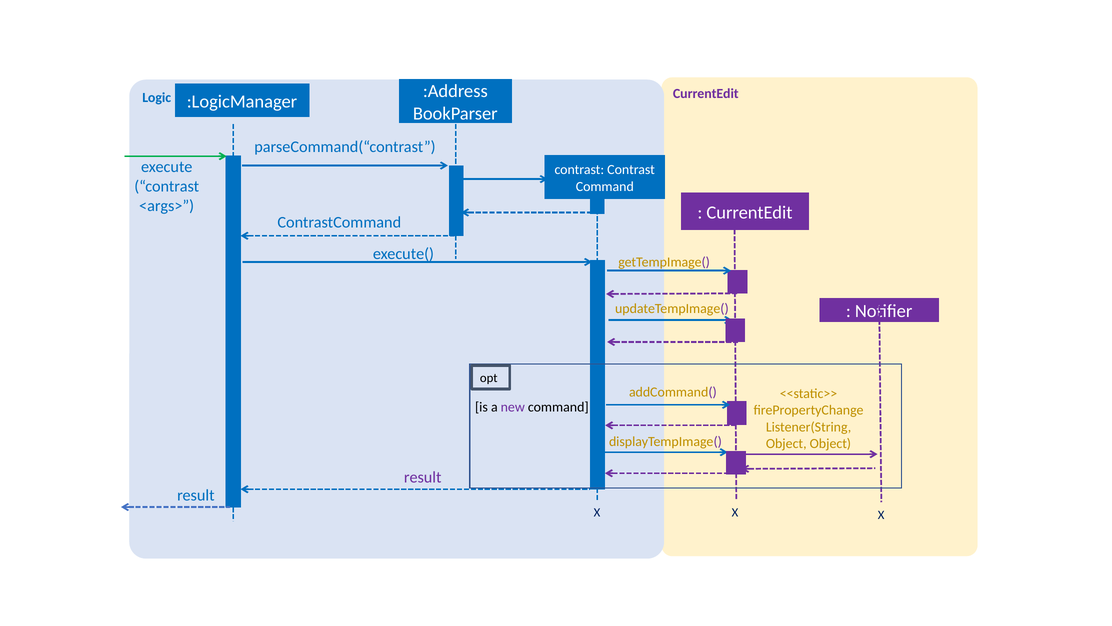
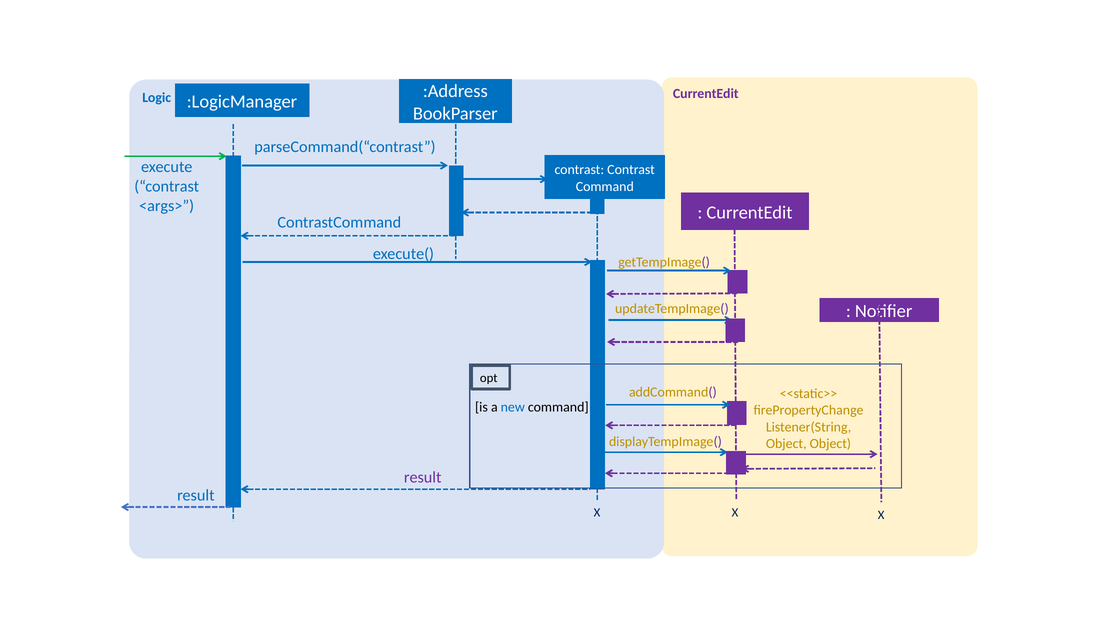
new colour: purple -> blue (513, 407)
